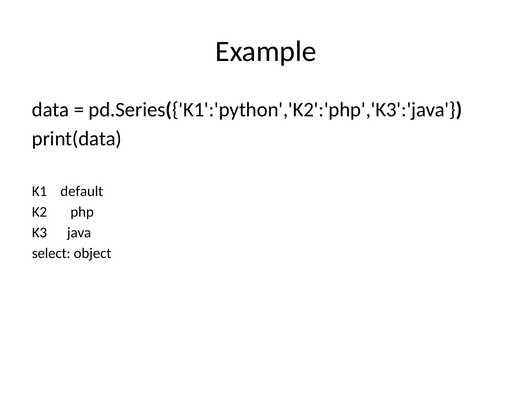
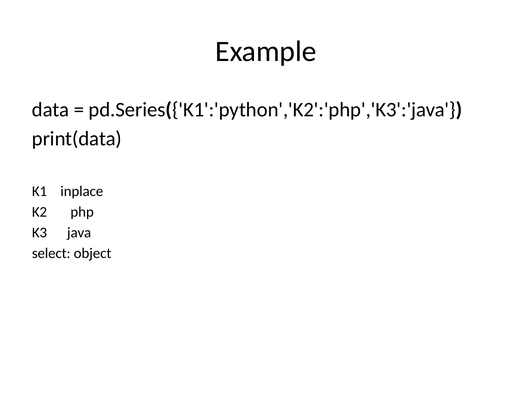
default: default -> inplace (82, 191)
